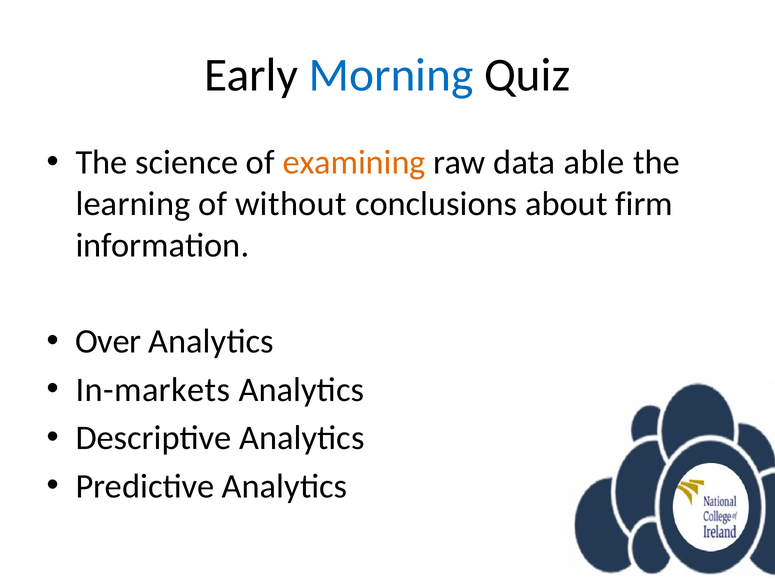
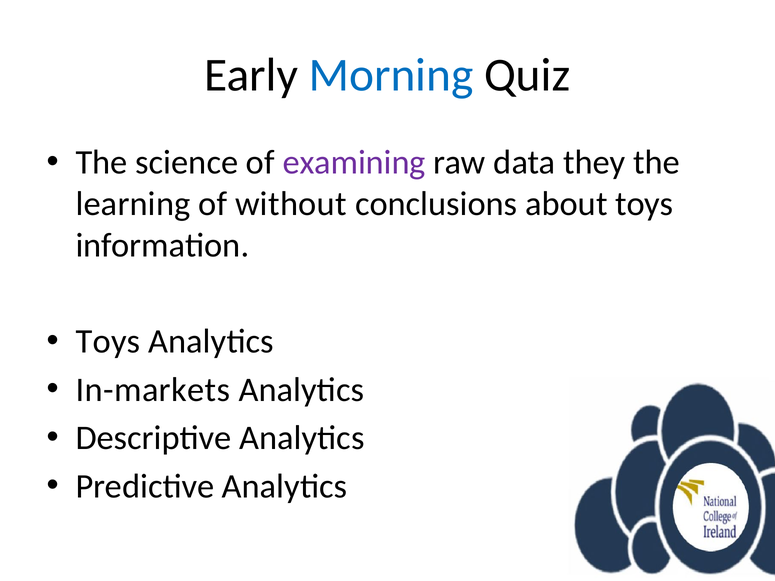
examining colour: orange -> purple (354, 163)
able: able -> they (594, 163)
about firm: firm -> toys (644, 204)
Over: Over -> Toys (108, 342)
